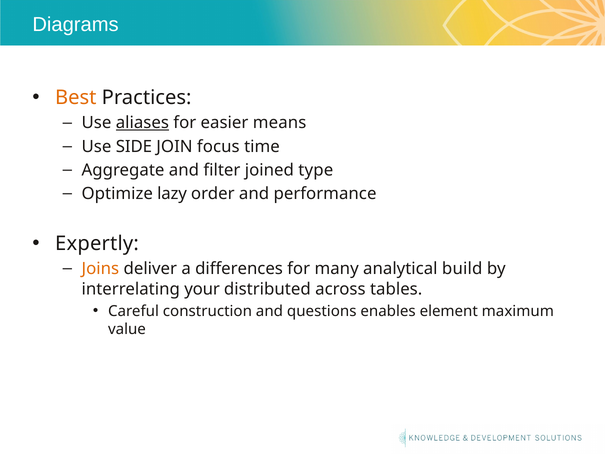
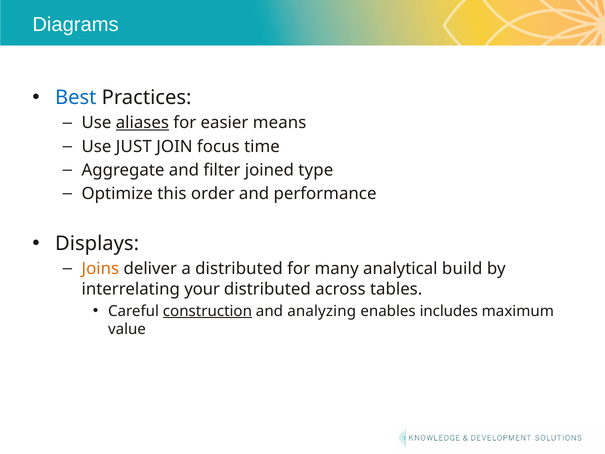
Best colour: orange -> blue (76, 98)
SIDE: SIDE -> JUST (134, 146)
lazy: lazy -> this (172, 193)
Expertly: Expertly -> Displays (97, 243)
a differences: differences -> distributed (239, 269)
construction underline: none -> present (207, 311)
questions: questions -> analyzing (322, 311)
element: element -> includes (449, 311)
